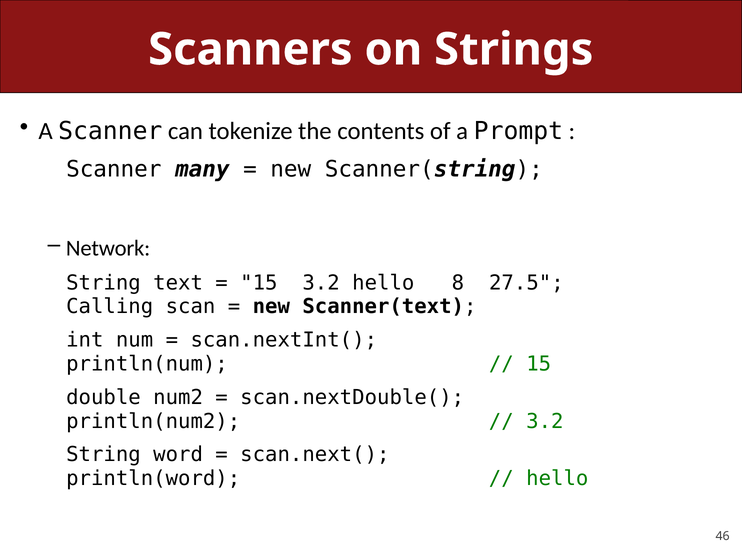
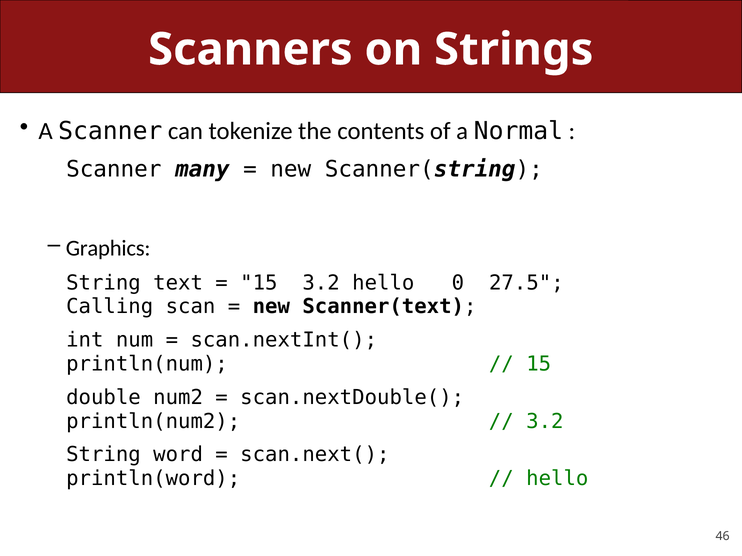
Prompt: Prompt -> Normal (518, 131)
Network: Network -> Graphics (108, 248)
8: 8 -> 0 (458, 283)
